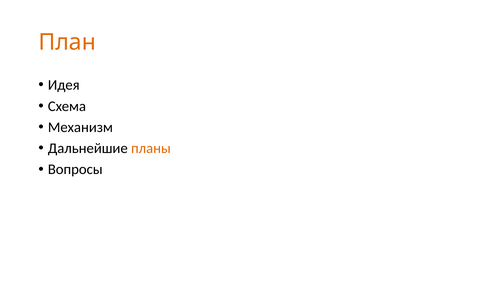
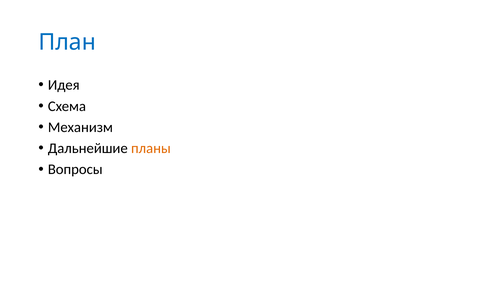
План colour: orange -> blue (67, 42)
